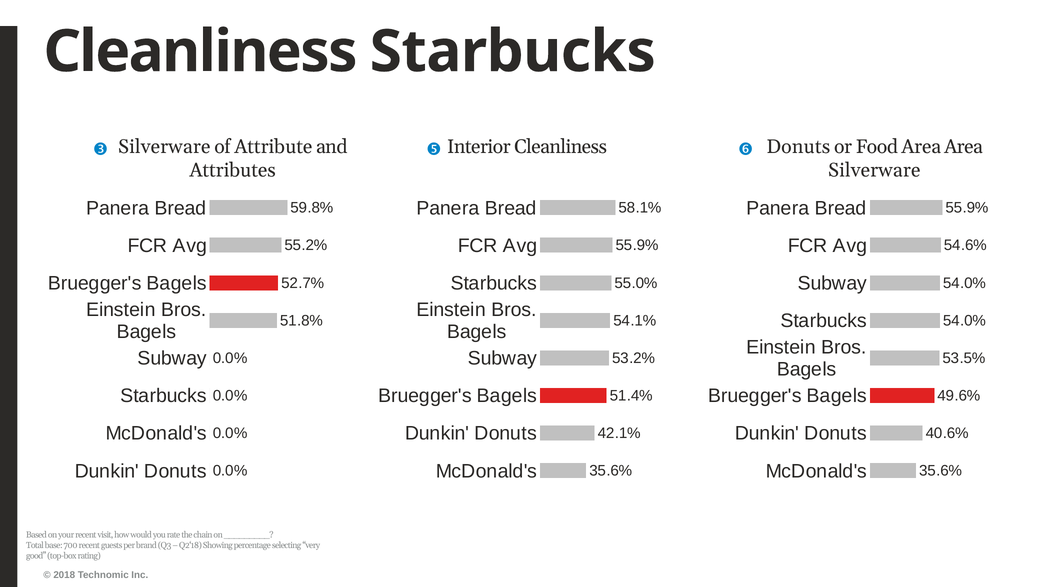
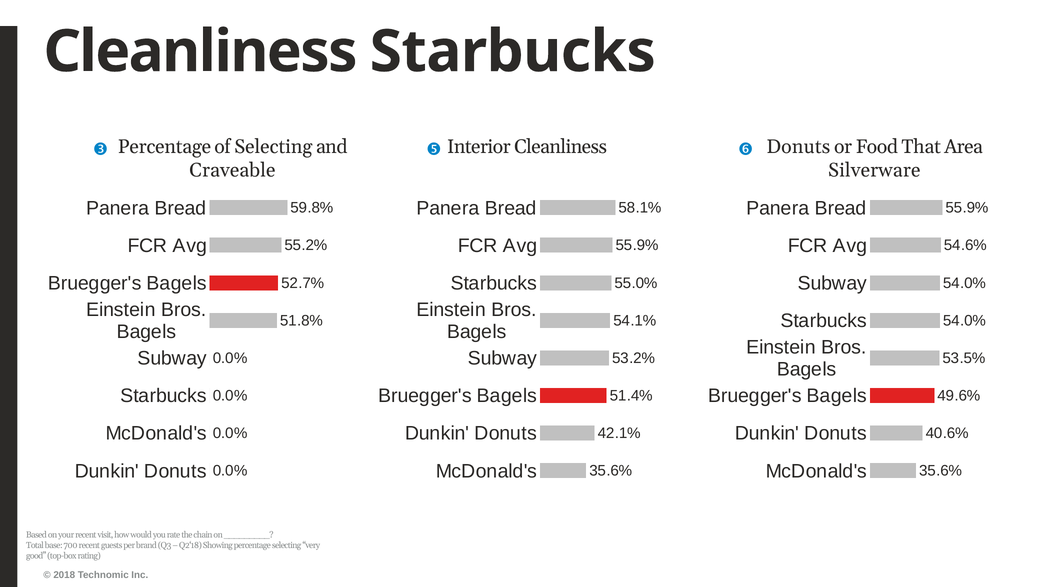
Silverware: Silverware -> Percentage (164, 147)
of Attribute: Attribute -> Selecting (273, 147)
Food Area: Area -> That (921, 147)
Attributes: Attributes -> Craveable (232, 170)
